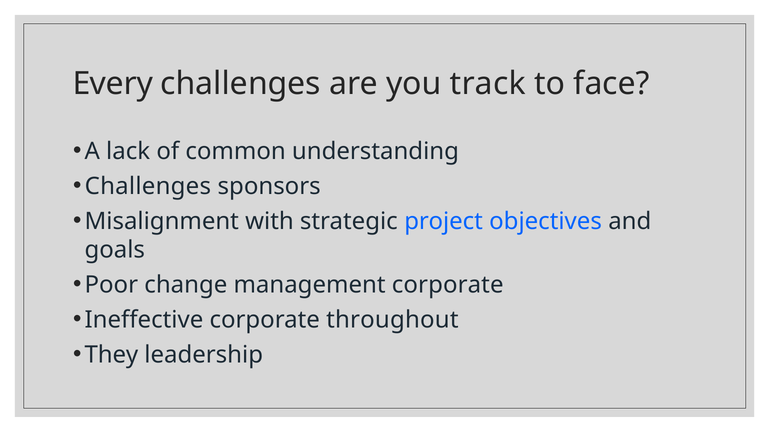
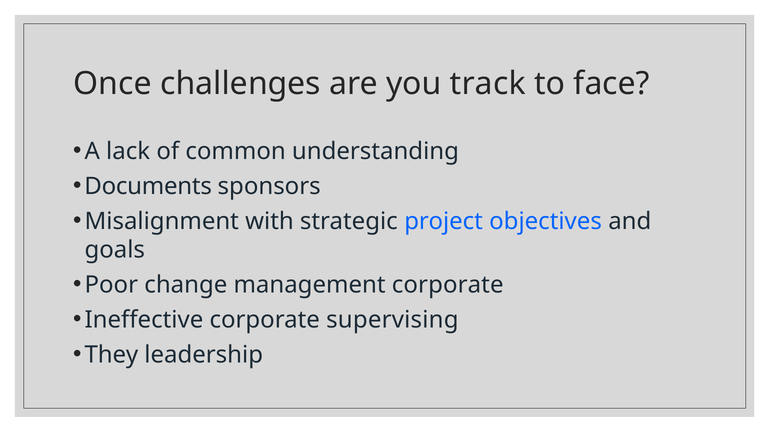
Every: Every -> Once (112, 84)
Challenges: Challenges -> Documents (148, 186)
throughout: throughout -> supervising (392, 320)
